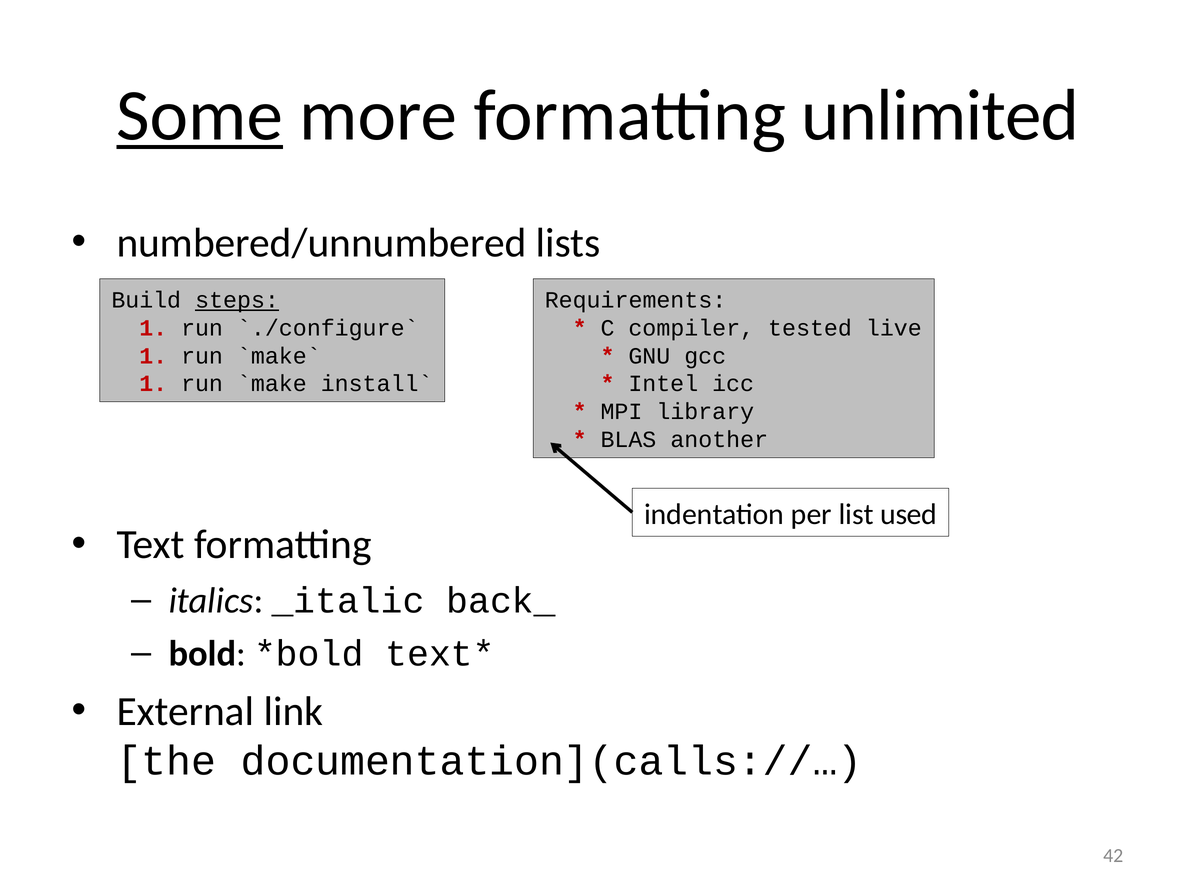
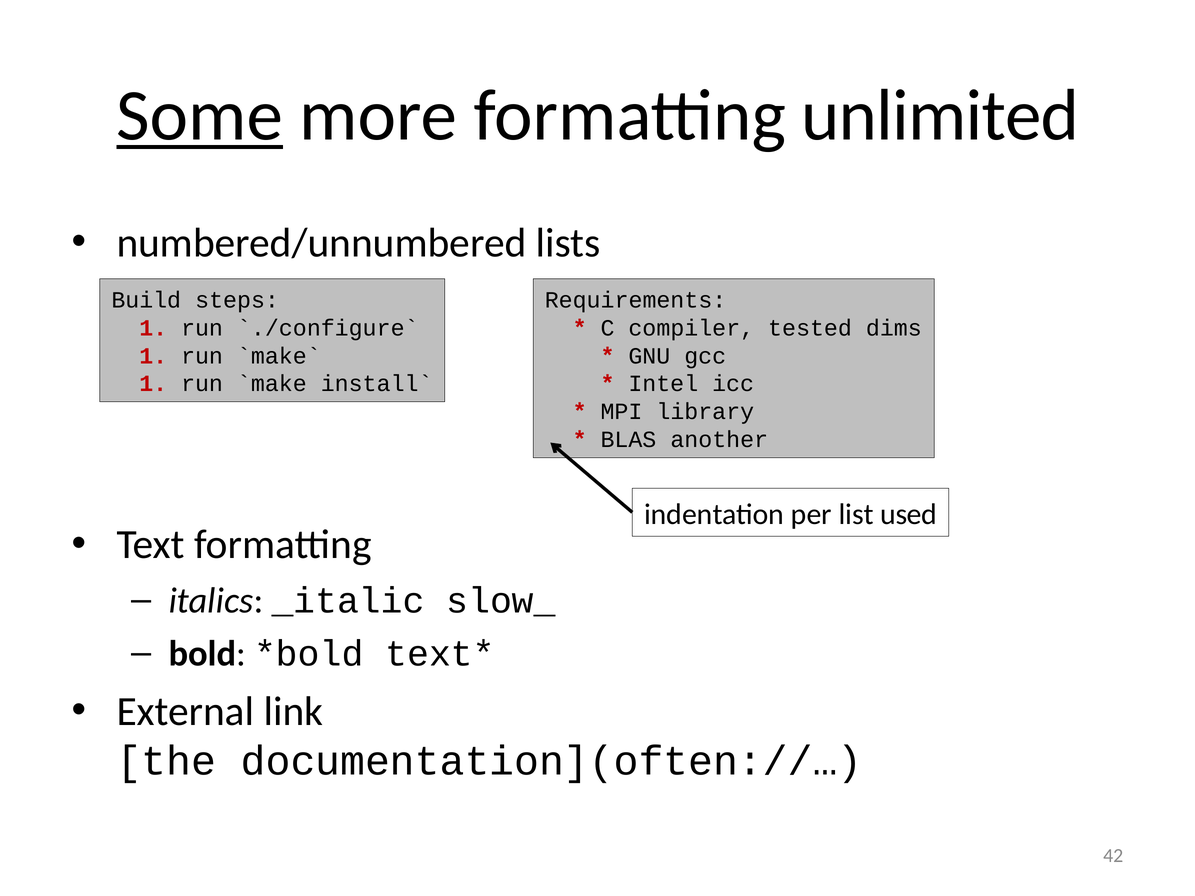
steps underline: present -> none (237, 300)
live: live -> dims (894, 328)
back_: back_ -> slow_ (501, 601)
documentation](calls://…: documentation](calls://… -> documentation](often://… (552, 761)
